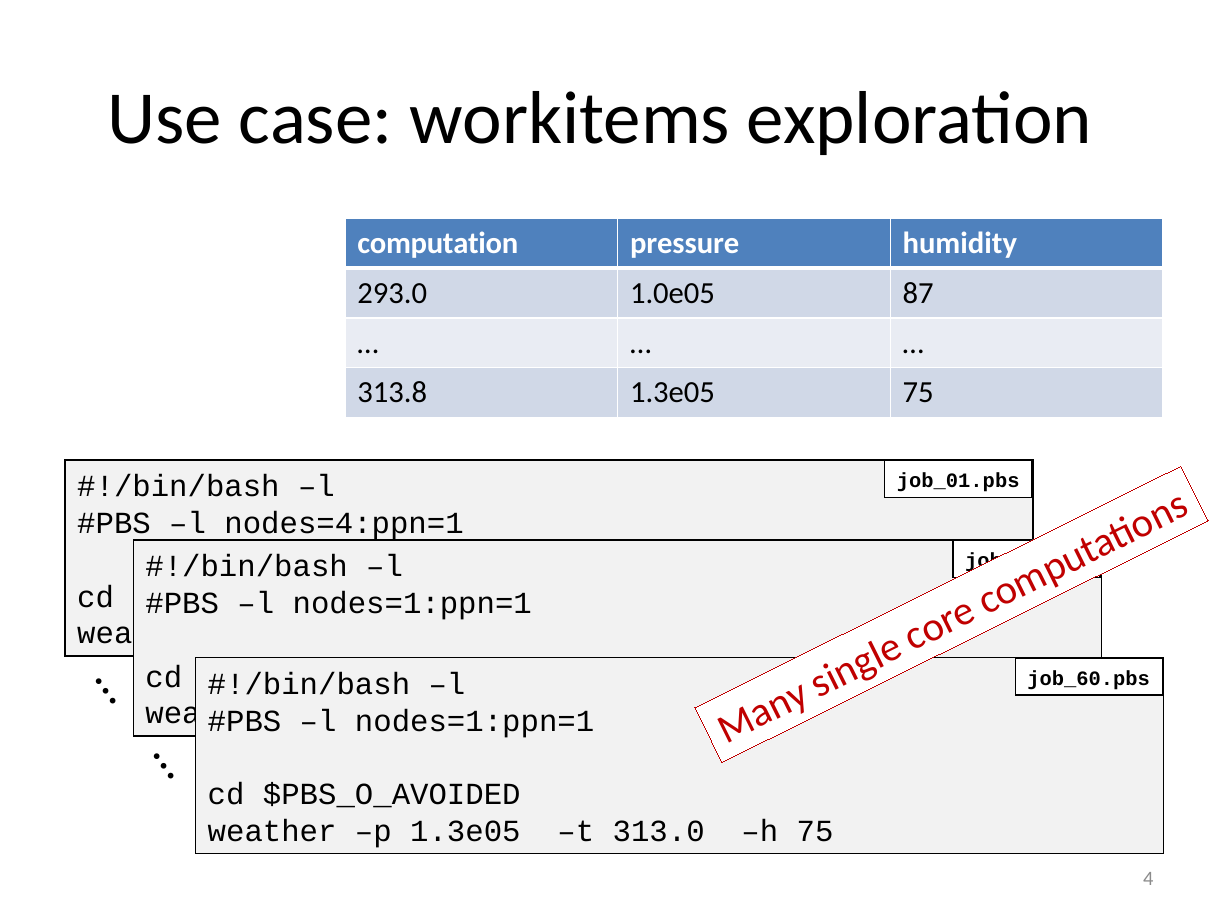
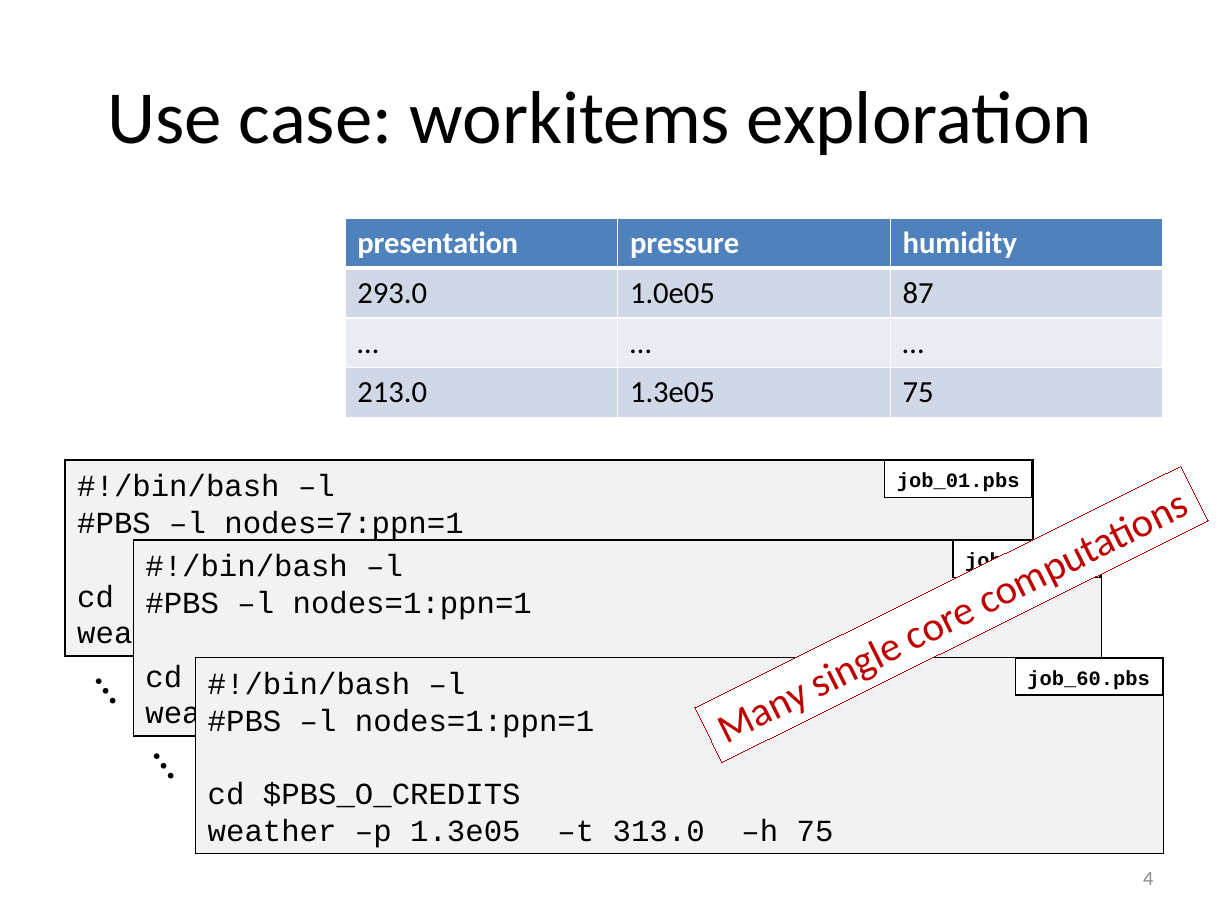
computation: computation -> presentation (438, 244)
313.8: 313.8 -> 213.0 (392, 393)
nodes=4:ppn=1: nodes=4:ppn=1 -> nodes=7:ppn=1 (344, 523)
$PBS_O_AVOIDED: $PBS_O_AVOIDED -> $PBS_O_CREDITS (392, 795)
